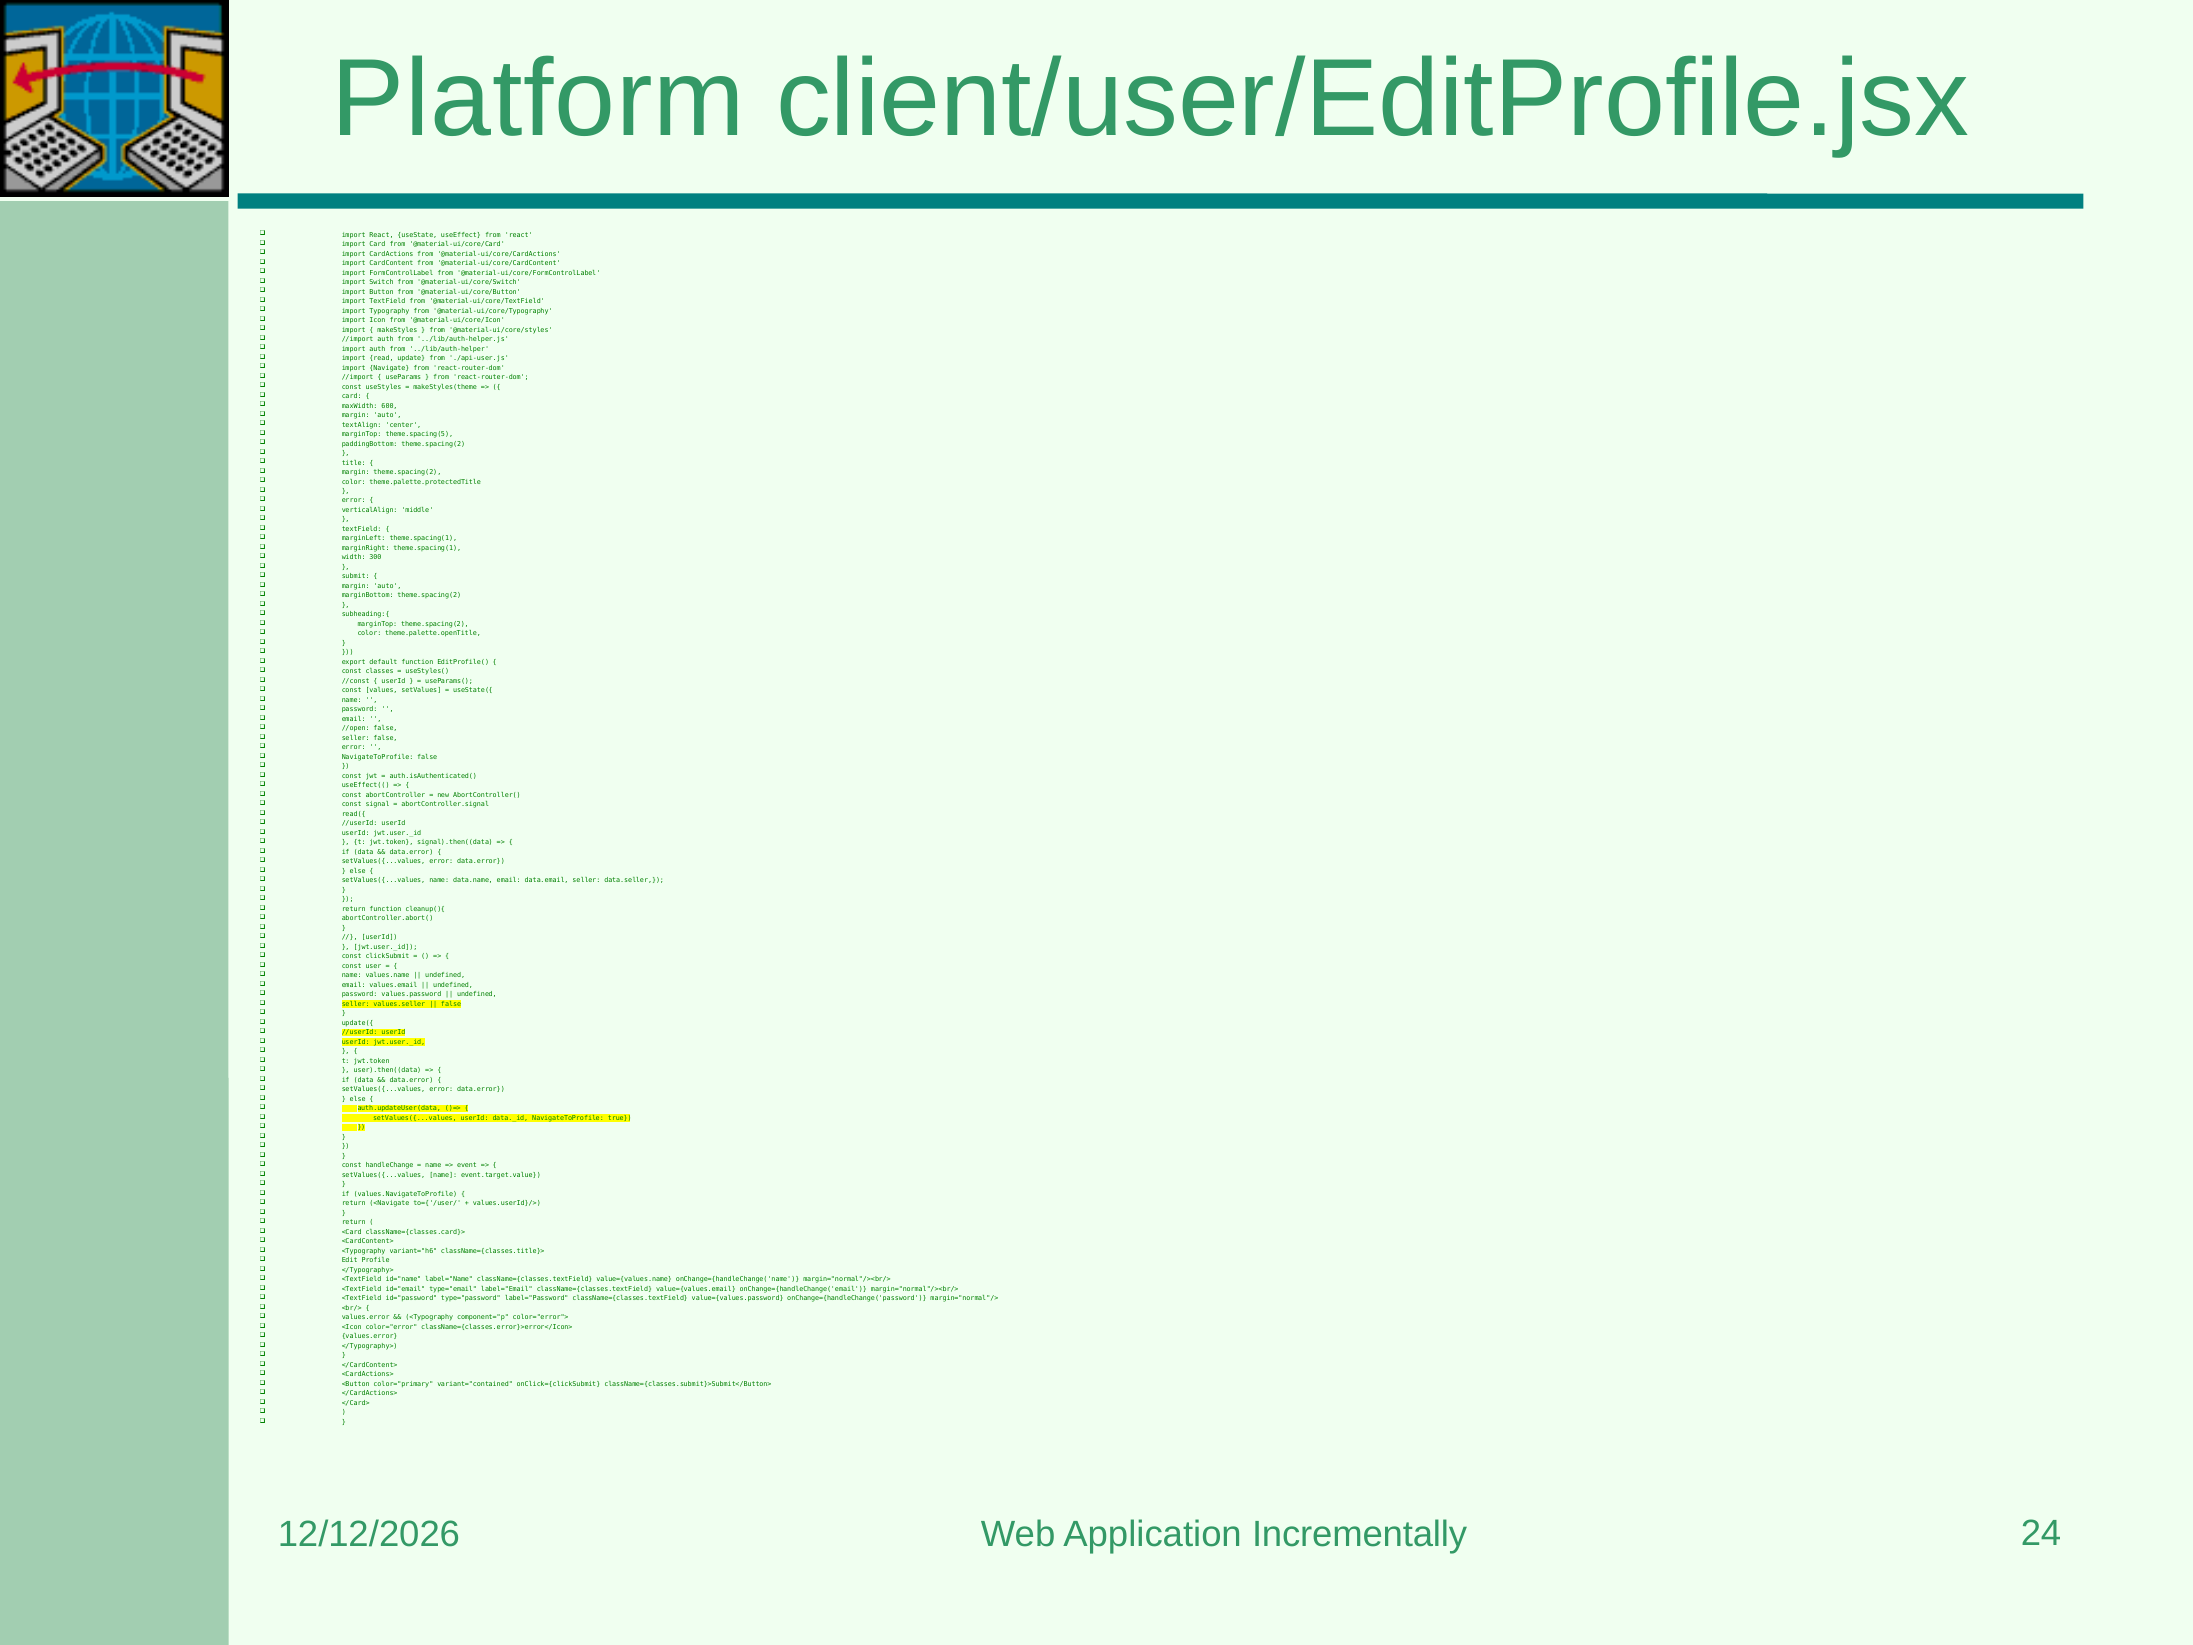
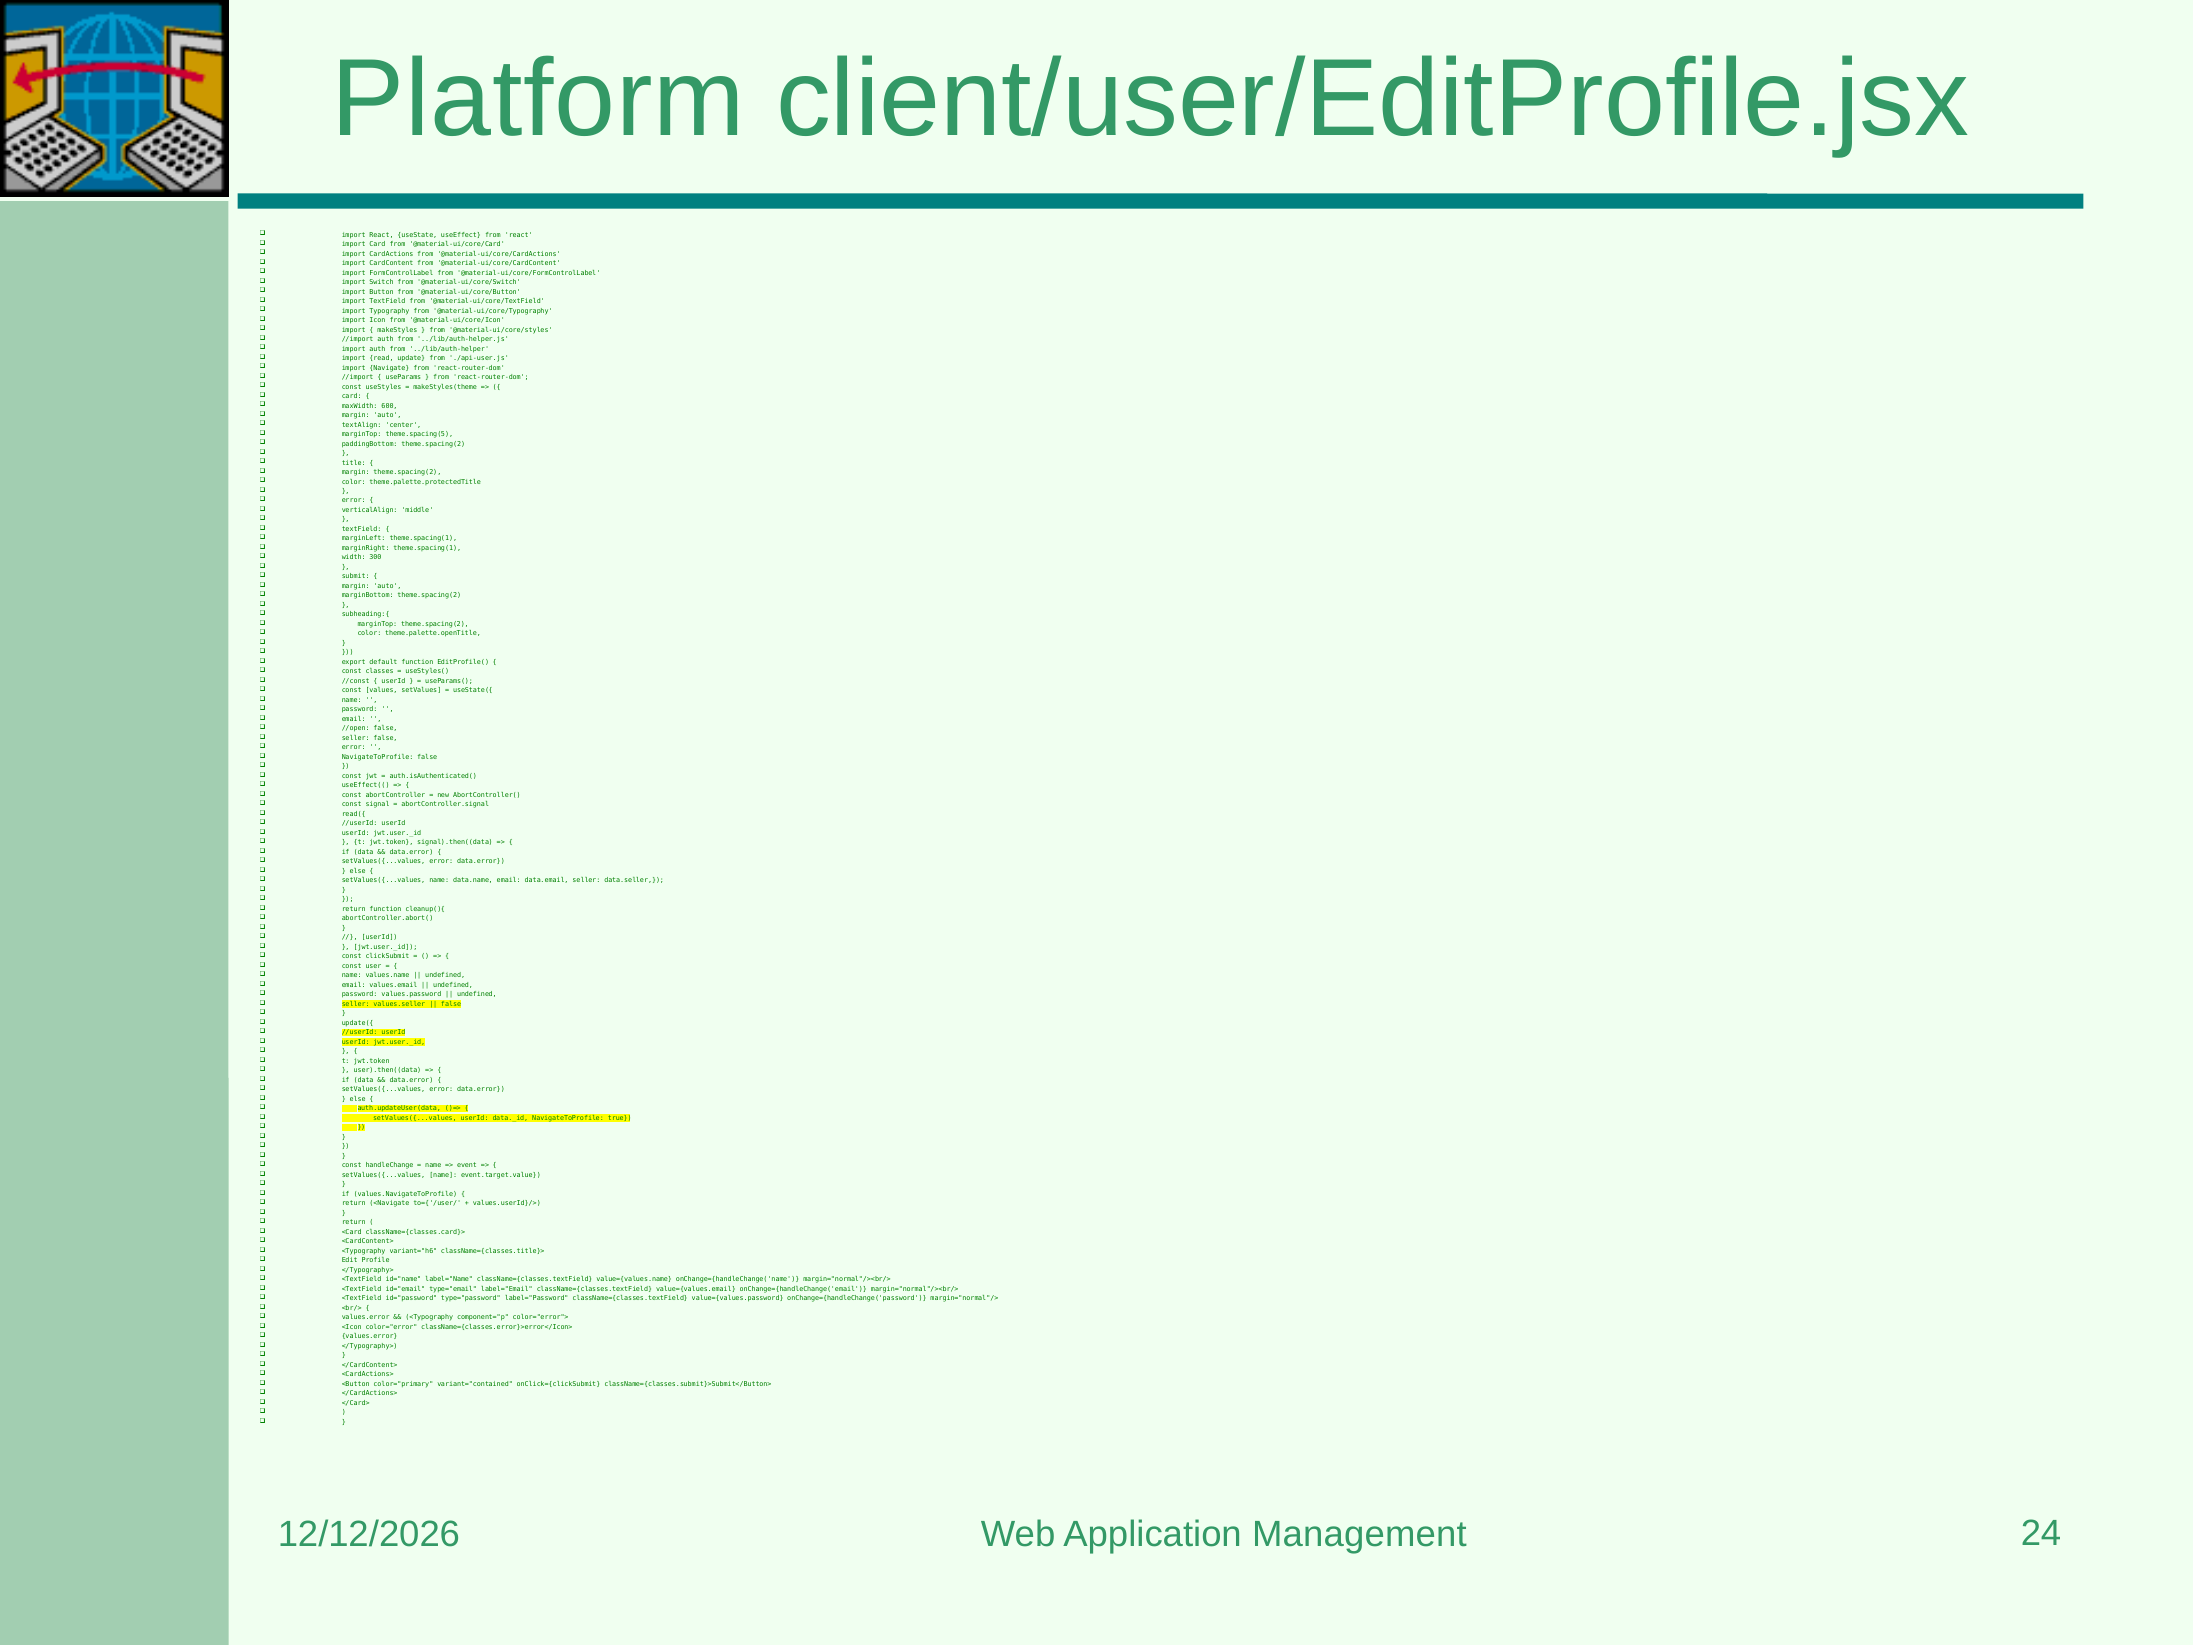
Incrementally: Incrementally -> Management (1359, 1534)
